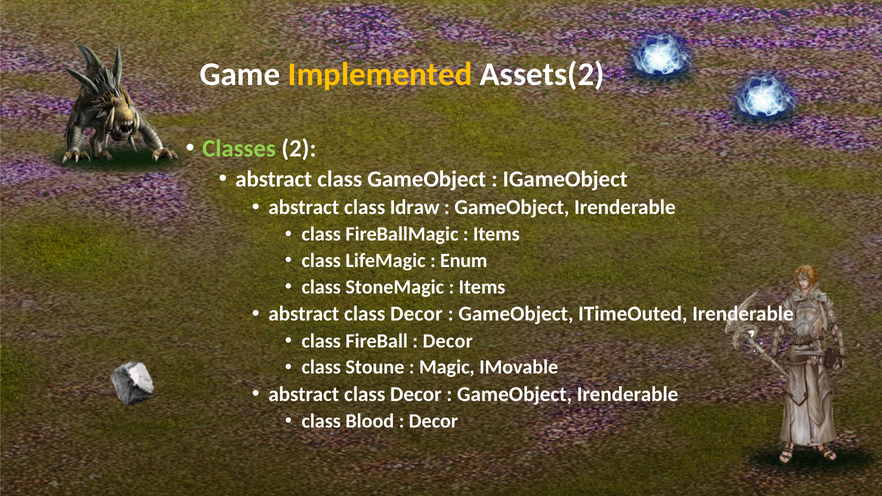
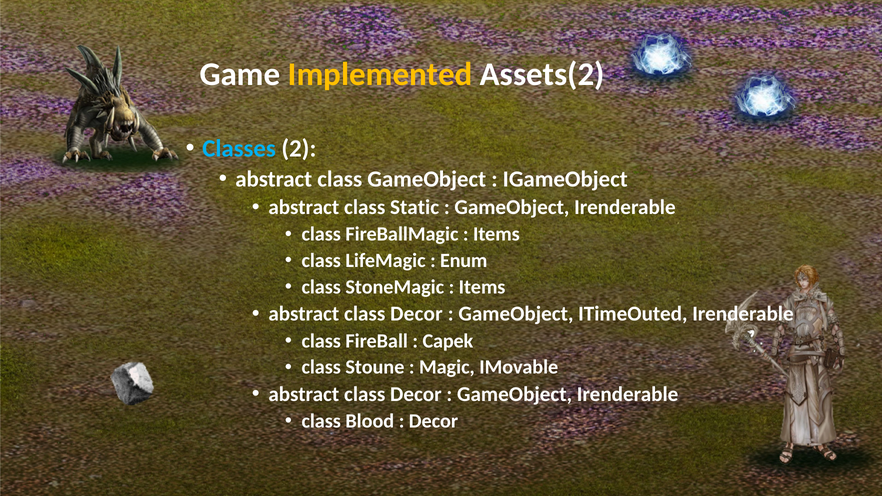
Classes colour: light green -> light blue (239, 149)
Idraw: Idraw -> Static (415, 207)
Decor: Decor -> Capek (448, 341)
